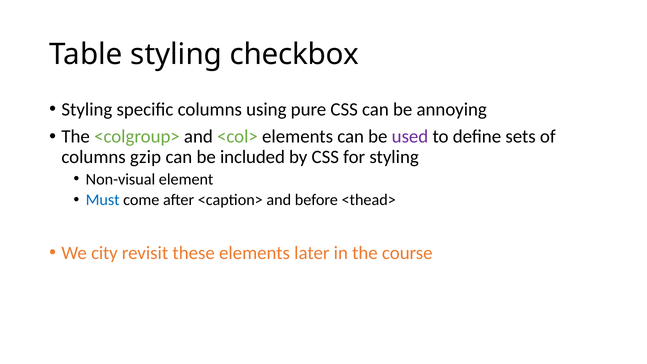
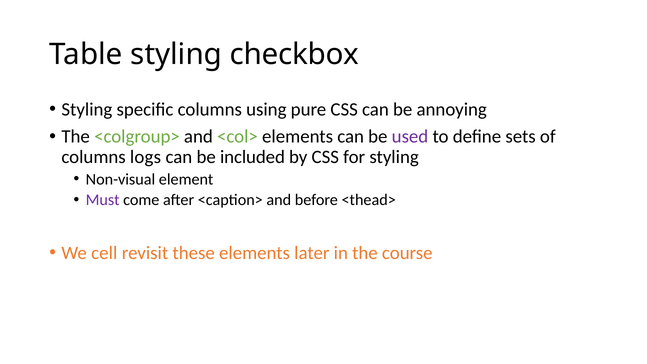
gzip: gzip -> logs (146, 157)
Must colour: blue -> purple (103, 200)
city: city -> cell (104, 253)
